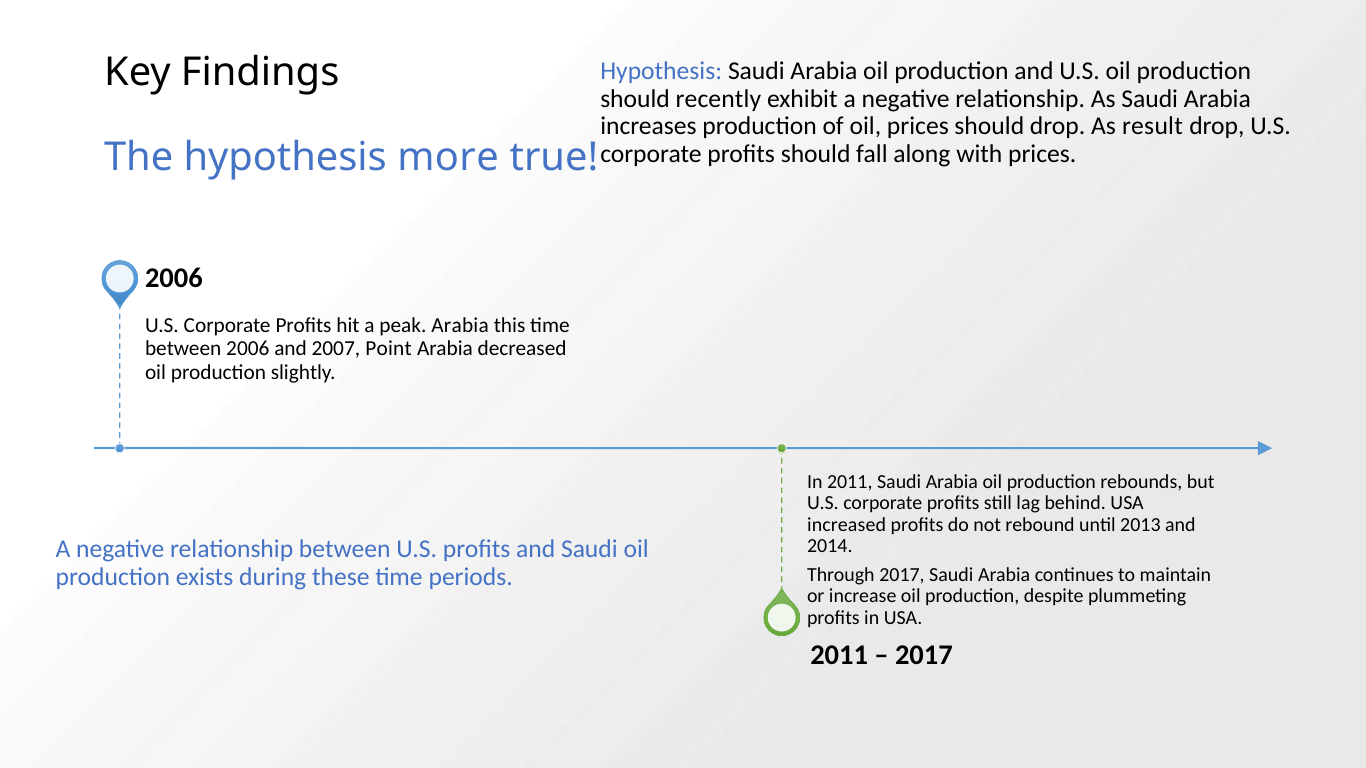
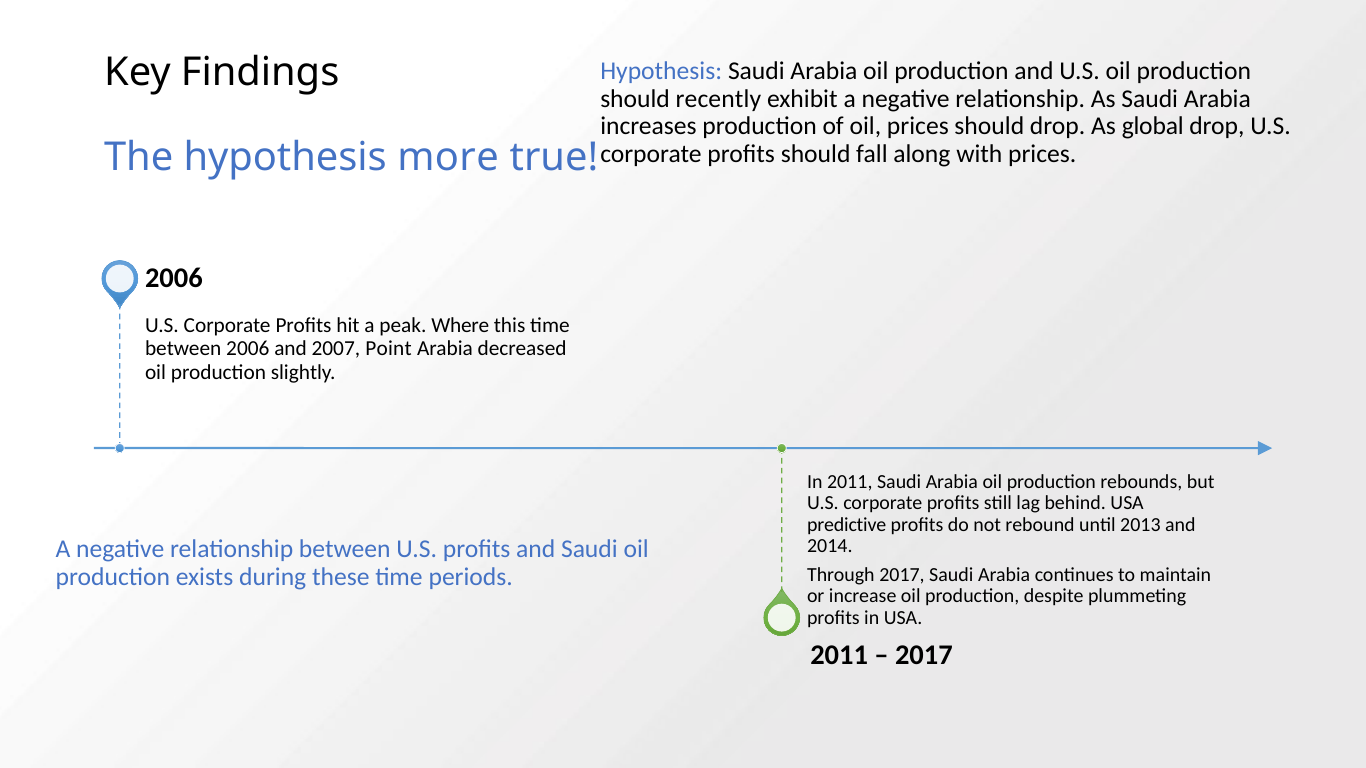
result: result -> global (1153, 127)
Arabia: Arabia -> Where (460, 326)
increased: increased -> predictive (847, 525)
